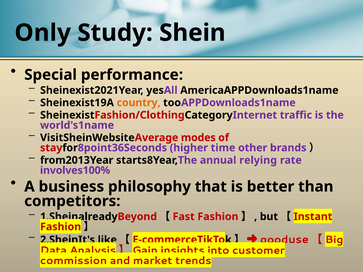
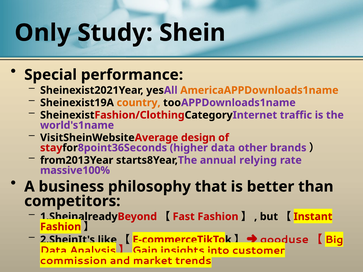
AmericaAPPDownloads1name colour: black -> orange (259, 90)
modes: modes -> design (198, 138)
higher time: time -> data (223, 148)
involves100%: involves100% -> massive100% (75, 171)
